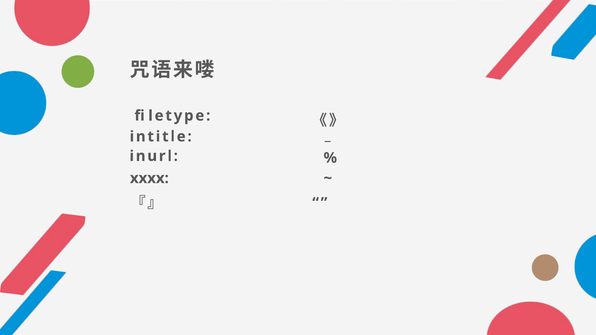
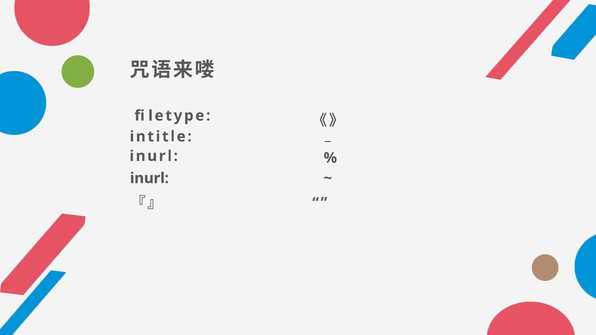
xxxx: xxxx -> inurl (149, 178)
